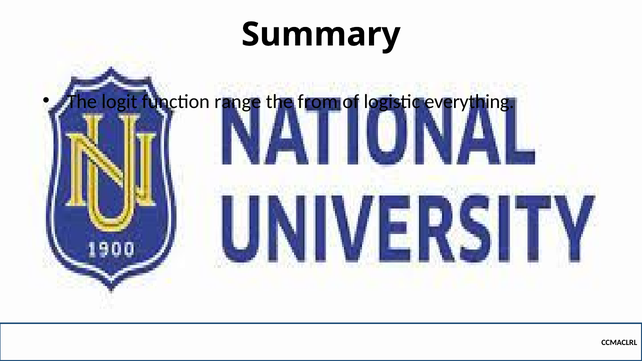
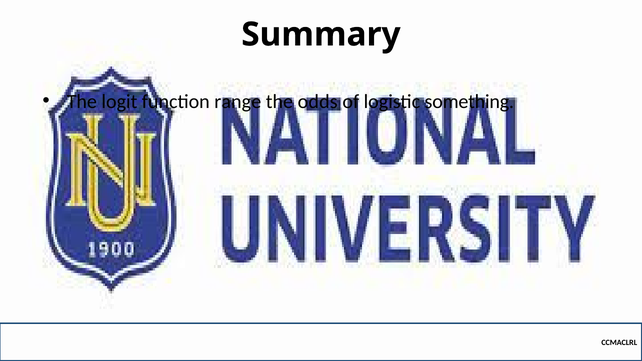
from: from -> odds (318, 101)
everything: everything -> something (469, 101)
